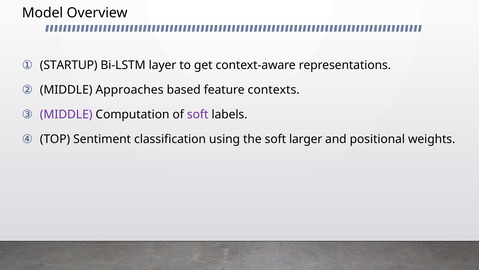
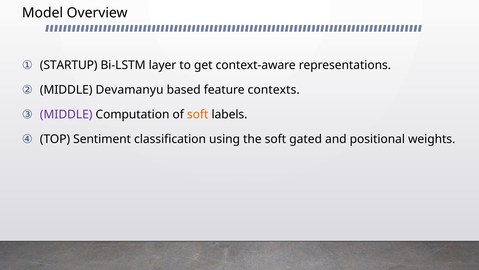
Approaches: Approaches -> Devamanyu (130, 90)
soft colour: purple -> orange (198, 114)
larger: larger -> gated (306, 139)
